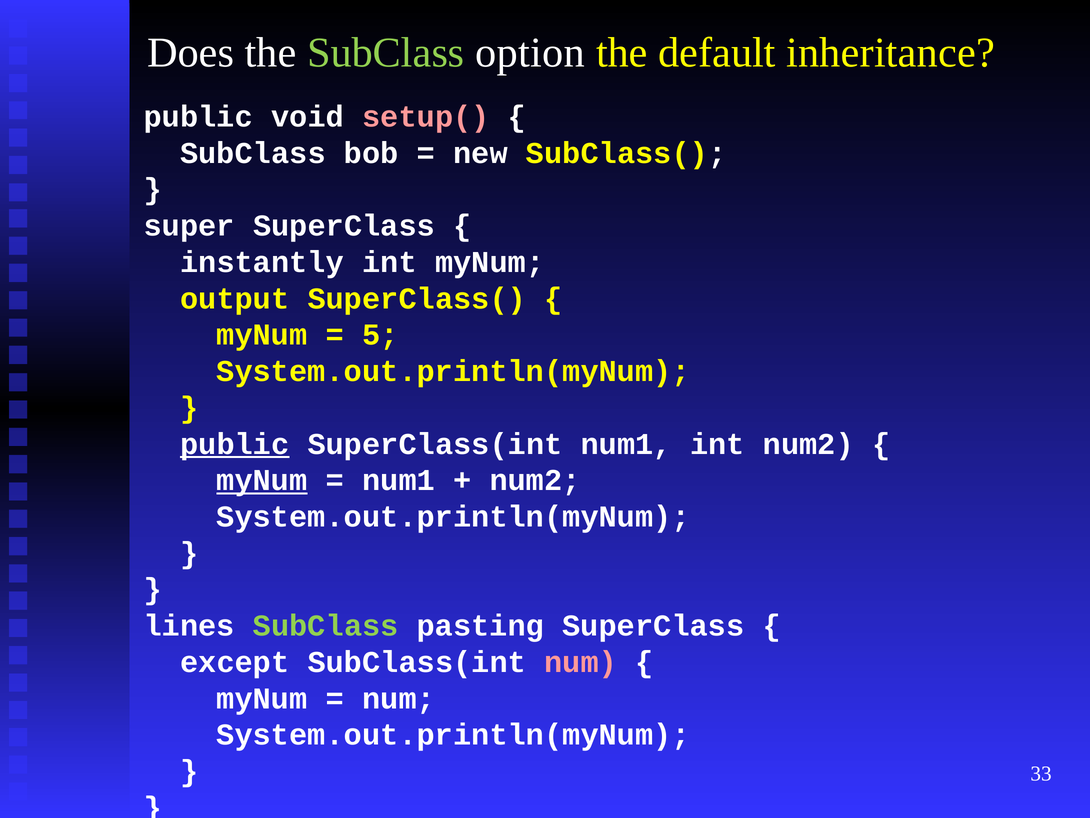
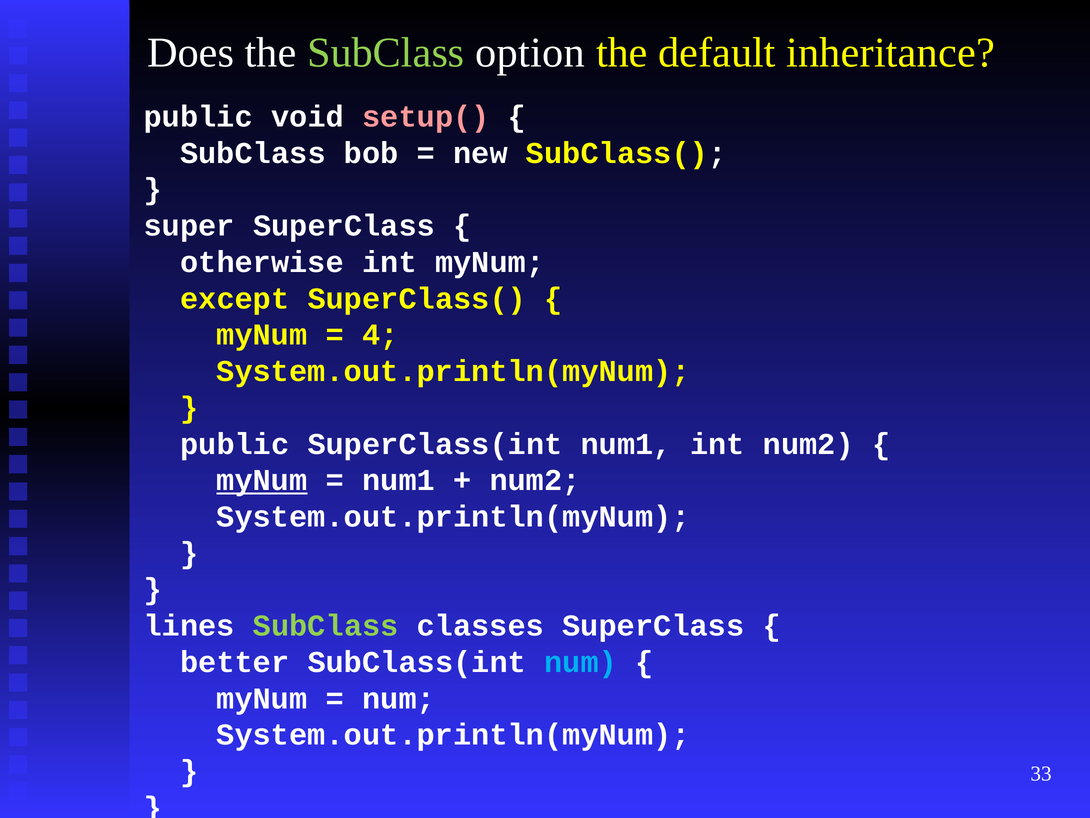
instantly: instantly -> otherwise (262, 262)
output: output -> except (235, 298)
5: 5 -> 4 (380, 335)
public underline: present -> none (235, 444)
pasting: pasting -> classes (480, 625)
except: except -> better (235, 662)
num colour: pink -> light blue (581, 662)
